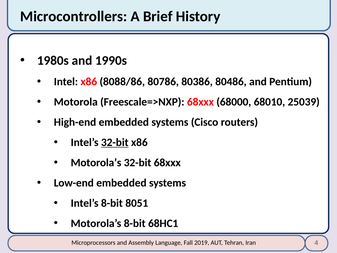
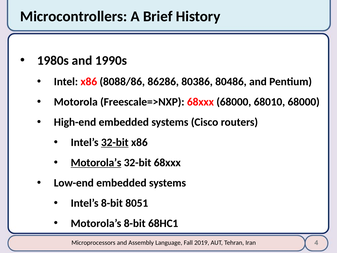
80786: 80786 -> 86286 (163, 82)
68010 25039: 25039 -> 68000 (304, 102)
Motorola’s underline: none -> present (96, 163)
